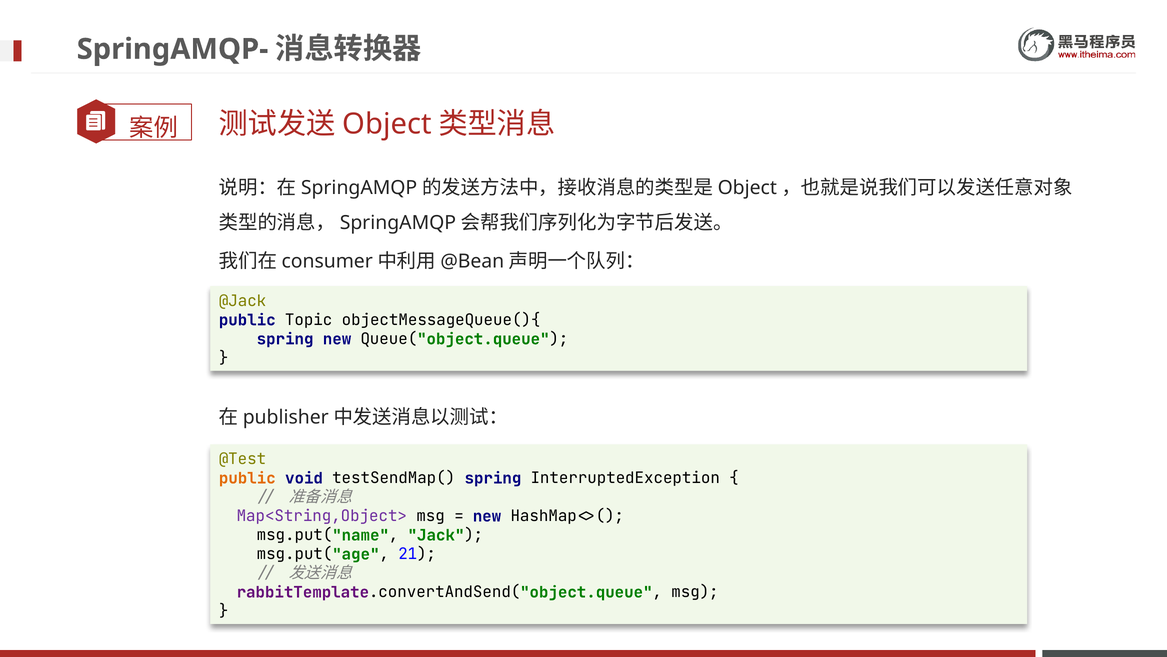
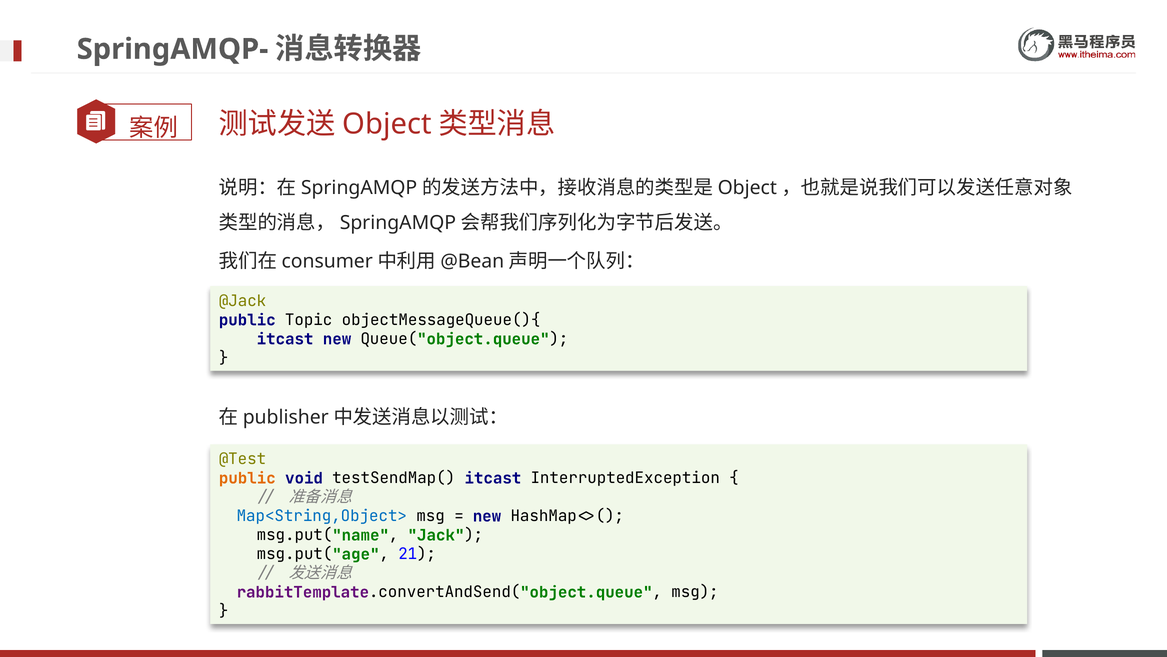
spring: spring -> itcast (285, 339)
testSendMap( spring: spring -> itcast (493, 478)
Map<String,Object> colour: purple -> blue (322, 516)
